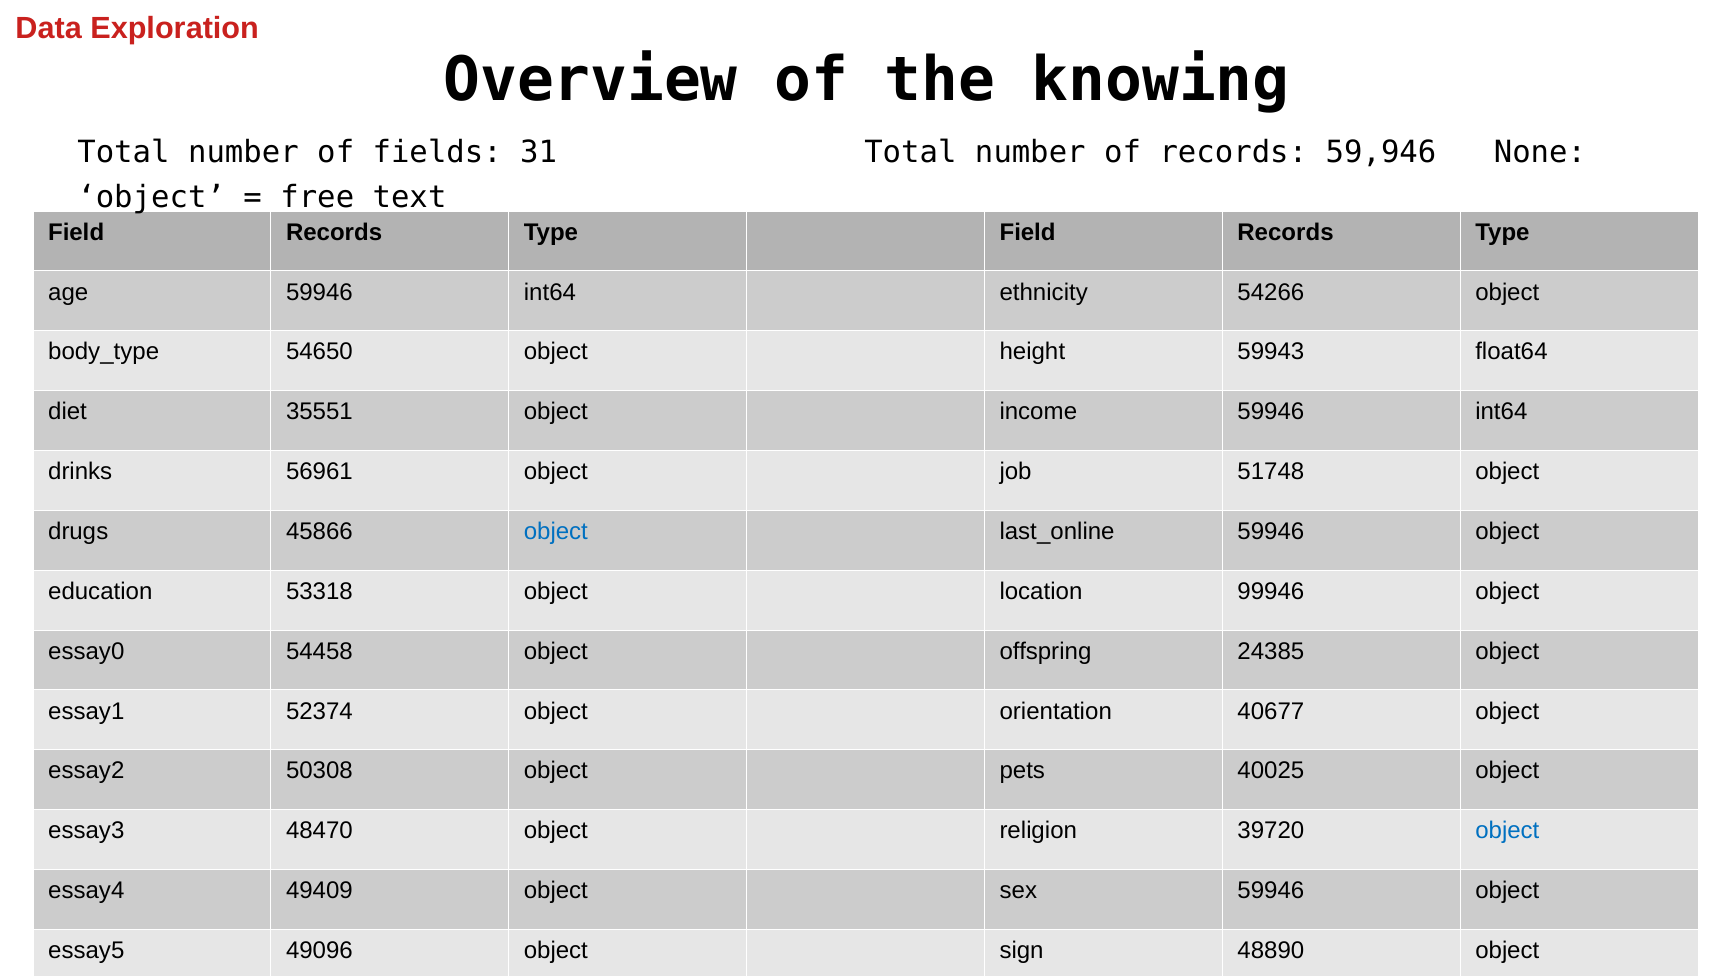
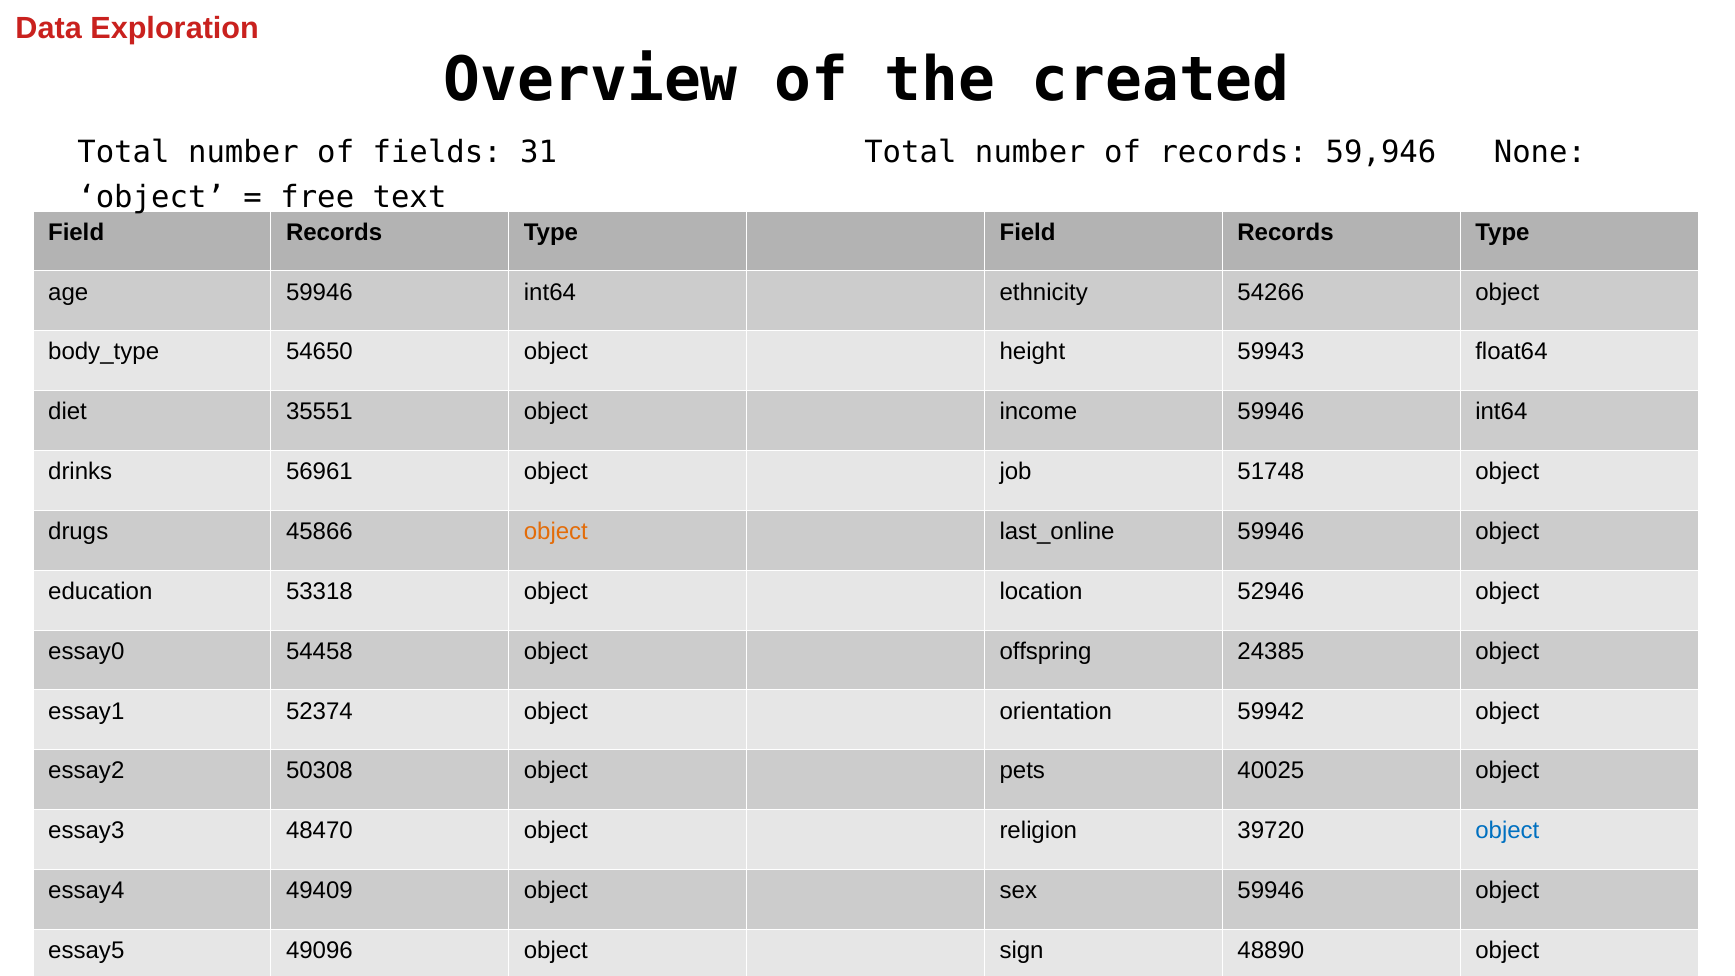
knowing: knowing -> created (1161, 80)
object colour: blue -> orange (556, 532)
99946: 99946 -> 52946 (1271, 591)
40677: 40677 -> 59942 (1271, 711)
